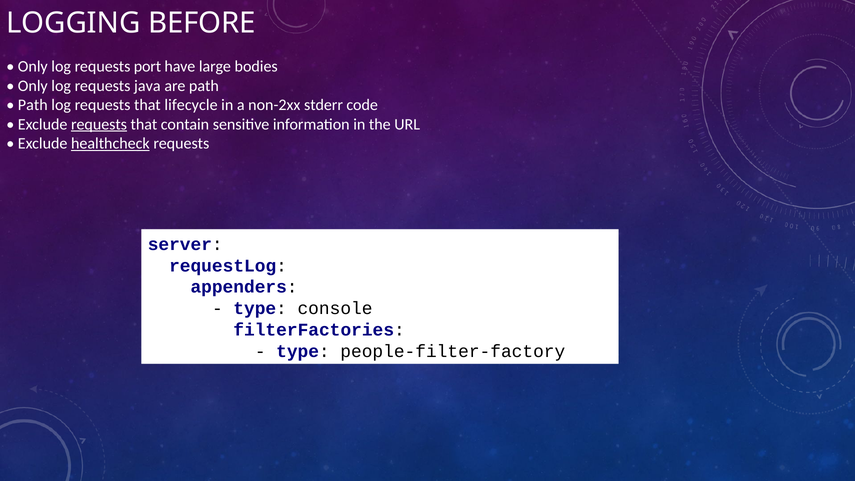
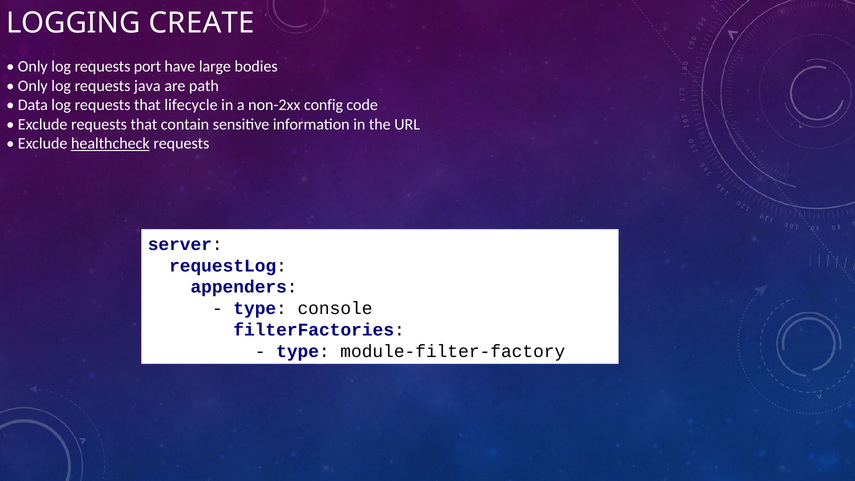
BEFORE: BEFORE -> CREATE (202, 23)
Path: Path -> Data (33, 105)
stderr: stderr -> config (324, 105)
requests underline: present -> none (99, 124)
people-filter-factory: people-filter-factory -> module-filter-factory (453, 351)
